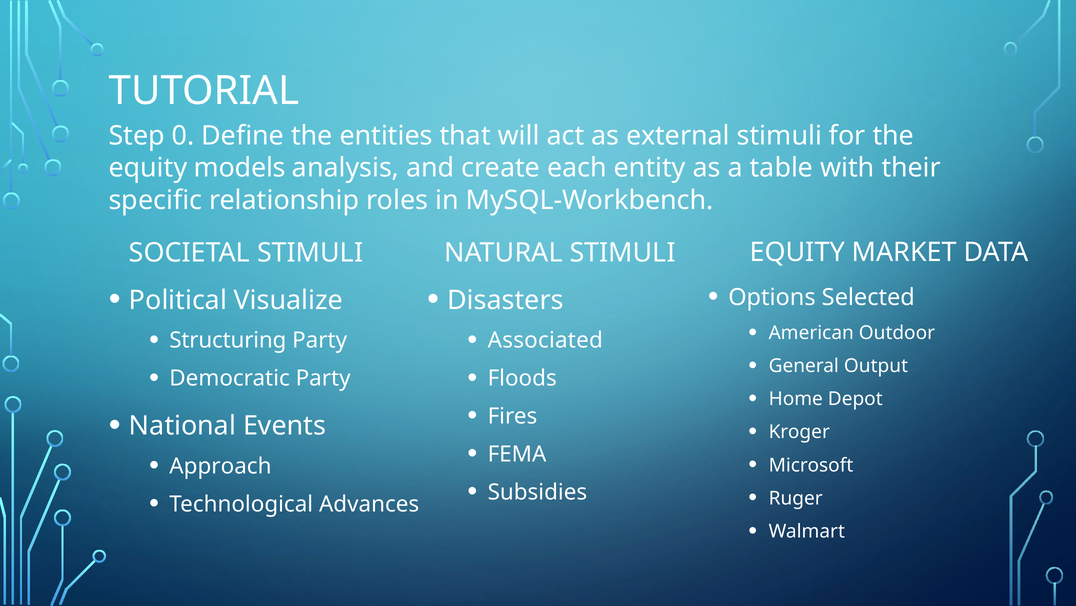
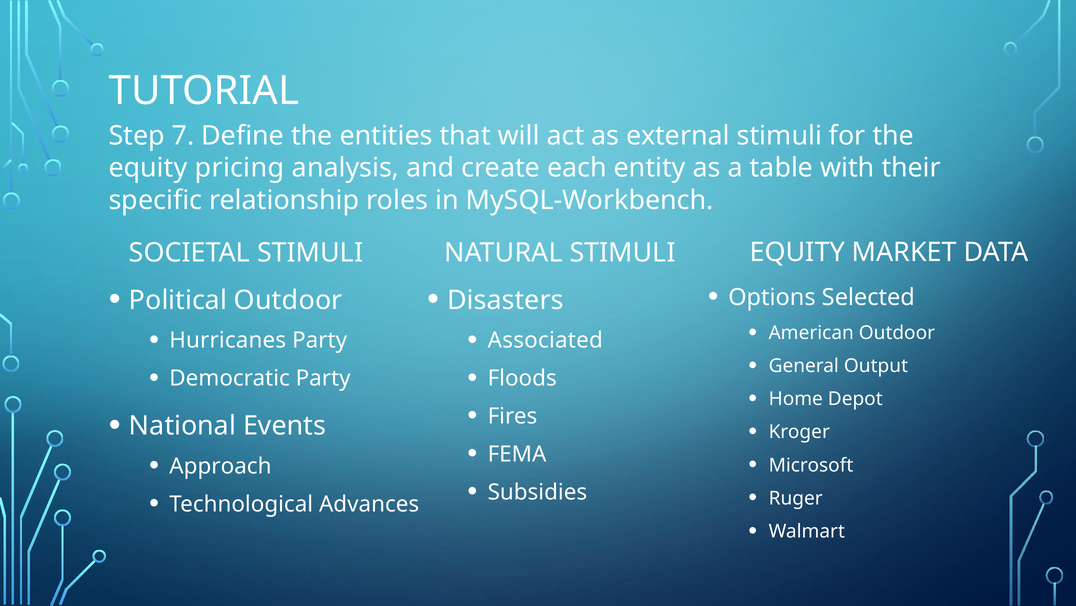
0: 0 -> 7 (183, 136)
models: models -> pricing (239, 168)
Political Visualize: Visualize -> Outdoor (288, 300)
Structuring: Structuring -> Hurricanes (228, 340)
